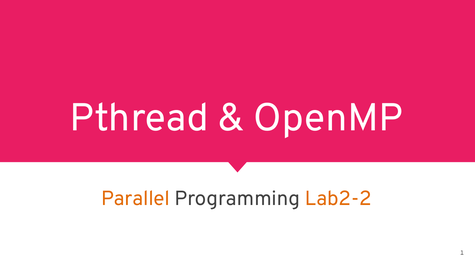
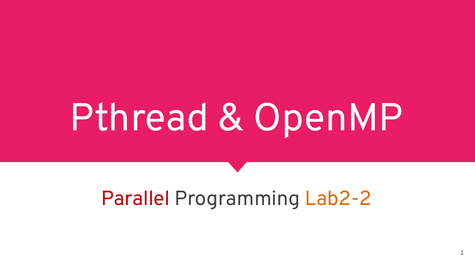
Parallel colour: orange -> red (136, 198)
